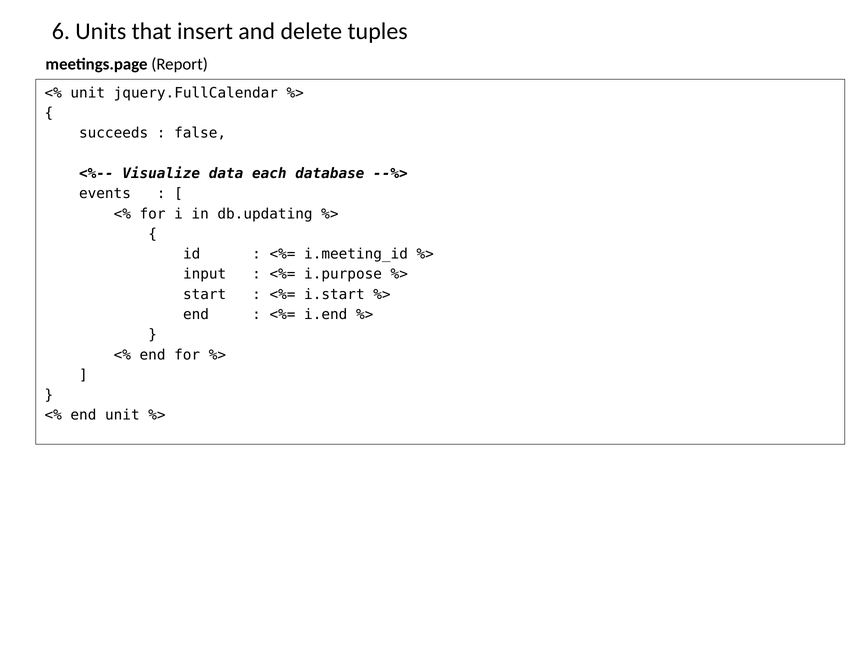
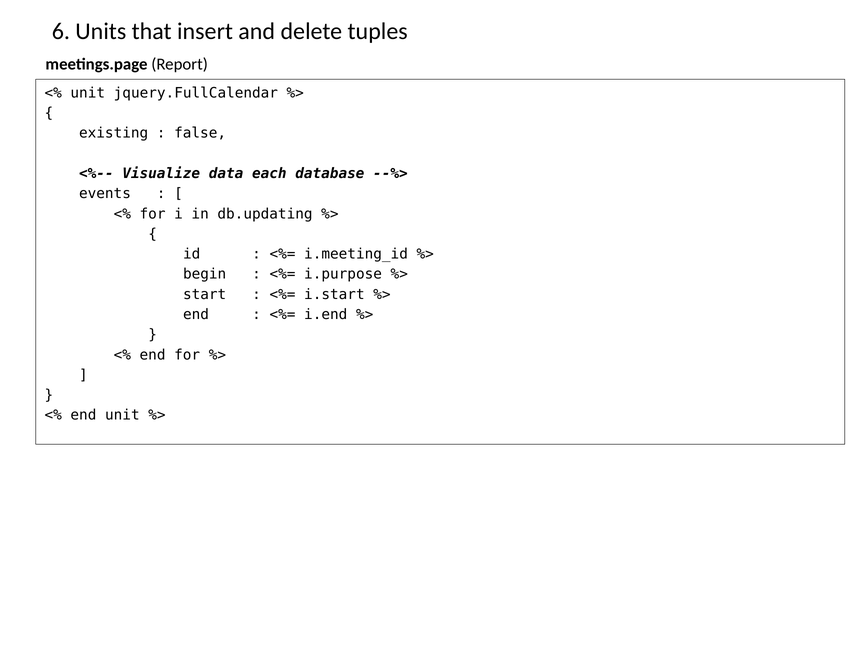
succeeds: succeeds -> existing (114, 133)
input: input -> begin (205, 274)
